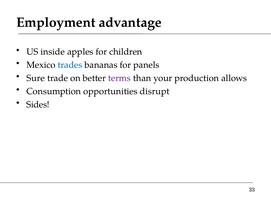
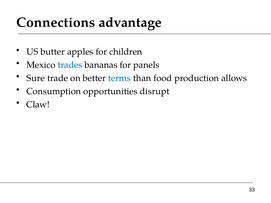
Employment: Employment -> Connections (56, 22)
inside: inside -> butter (53, 52)
terms colour: purple -> blue (119, 78)
your: your -> food (163, 78)
Sides: Sides -> Claw (38, 105)
